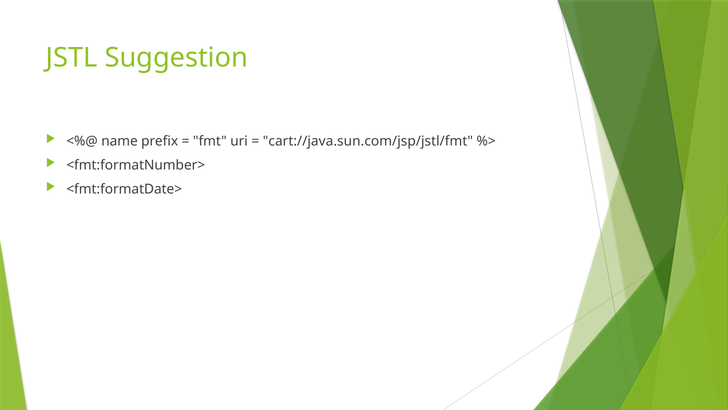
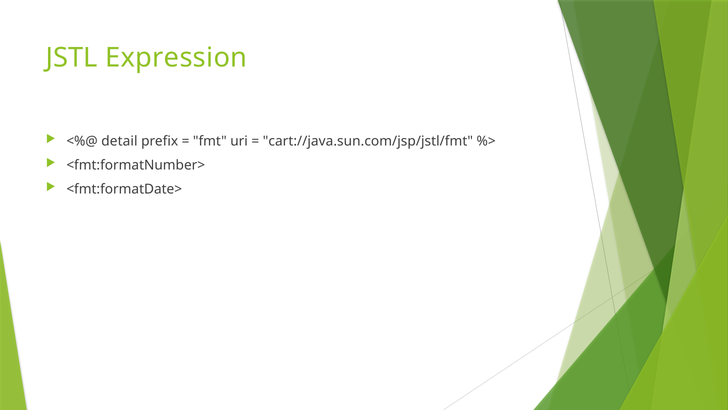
Suggestion: Suggestion -> Expression (176, 57)
name: name -> detail (119, 141)
